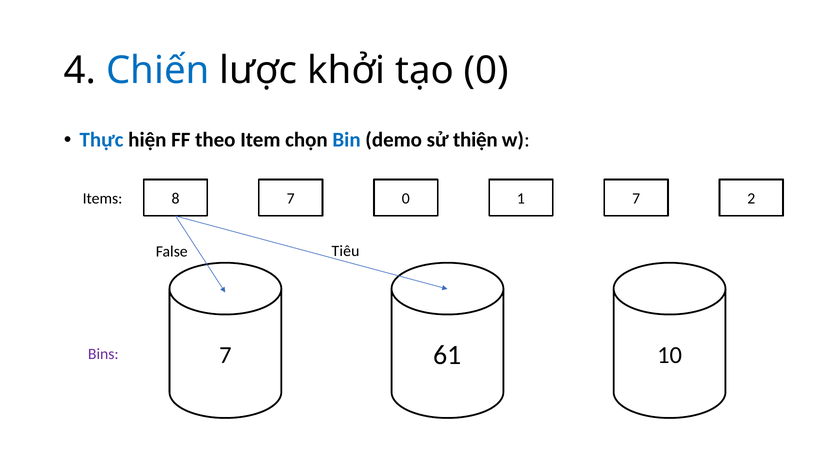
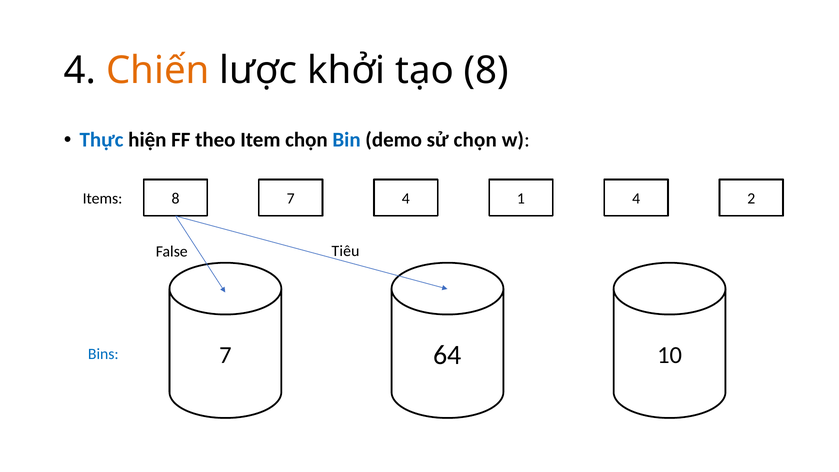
Chiến colour: blue -> orange (158, 70)
tạo 0: 0 -> 8 (486, 70)
sử thiện: thiện -> chọn (475, 140)
7 0: 0 -> 4 (406, 199)
1 7: 7 -> 4 (636, 199)
61: 61 -> 64 (447, 355)
Bins colour: purple -> blue (103, 354)
